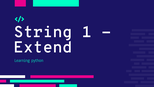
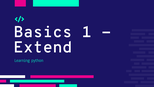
String: String -> Basics (43, 32)
